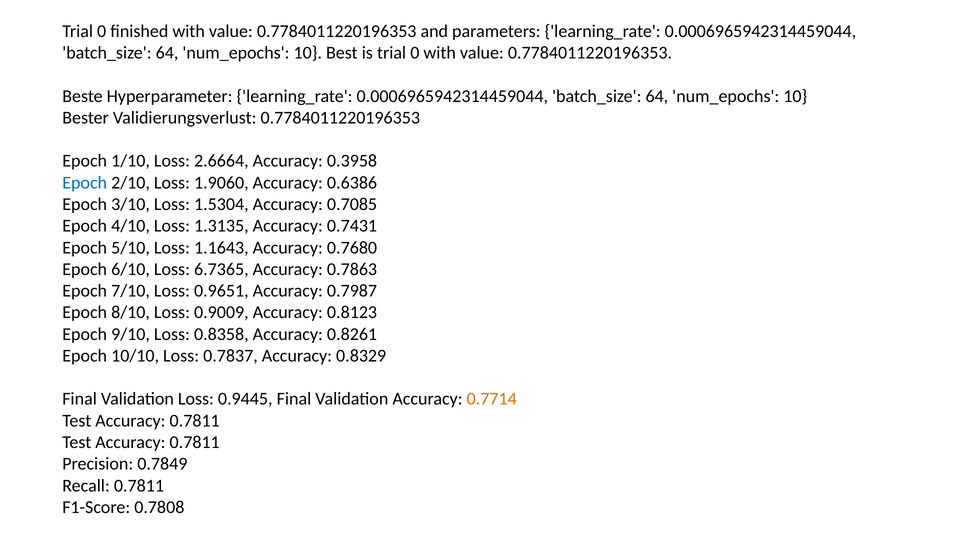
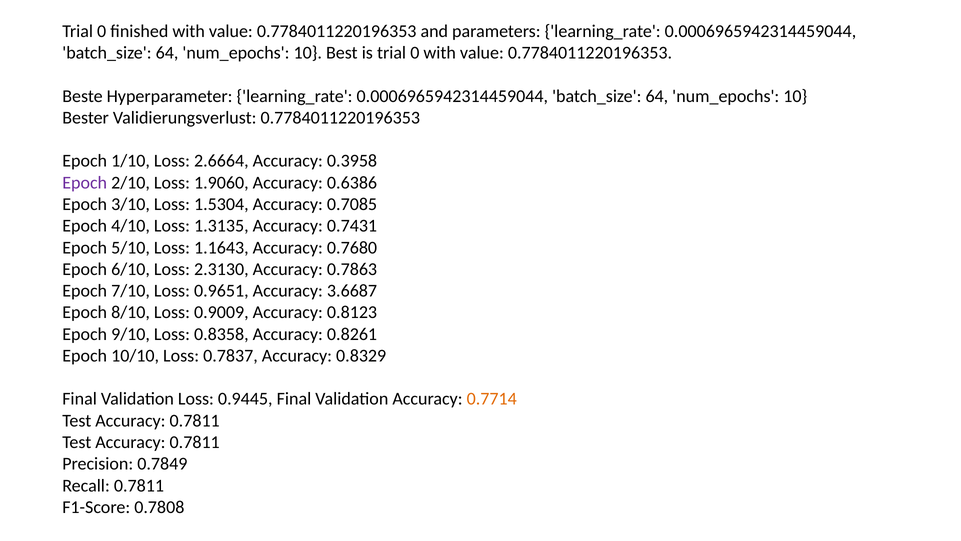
Epoch colour: blue -> purple (85, 182)
6.7365: 6.7365 -> 2.3130 (221, 269)
0.7987: 0.7987 -> 3.6687 (352, 291)
